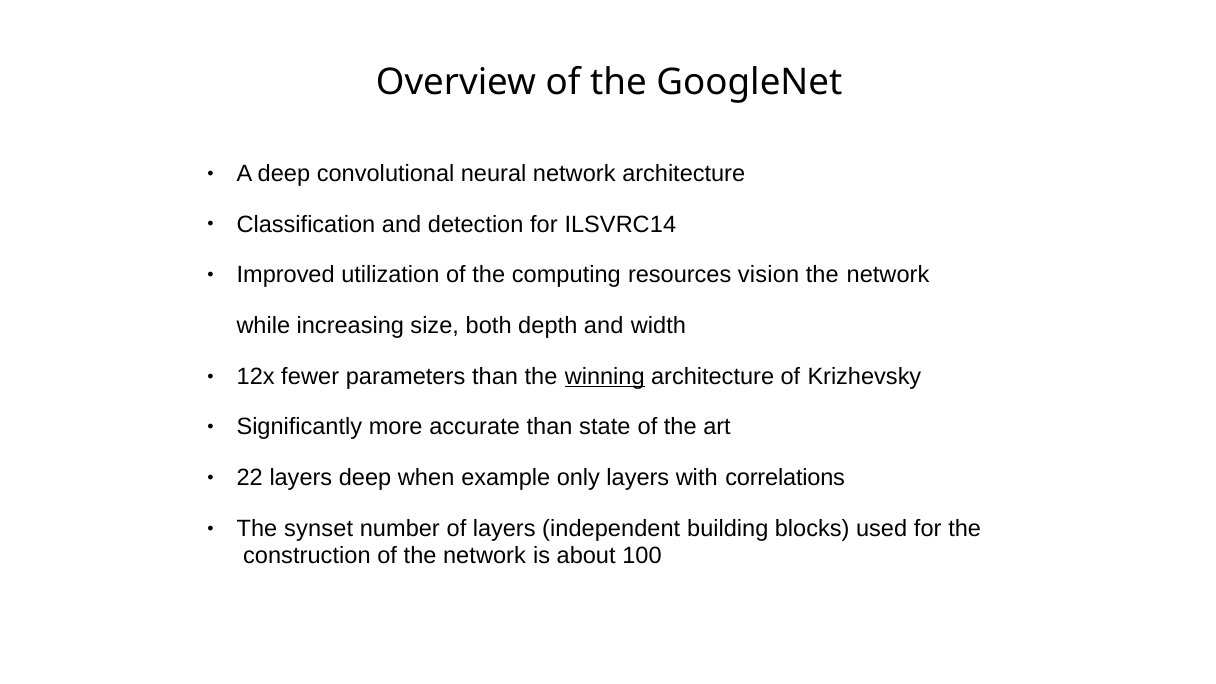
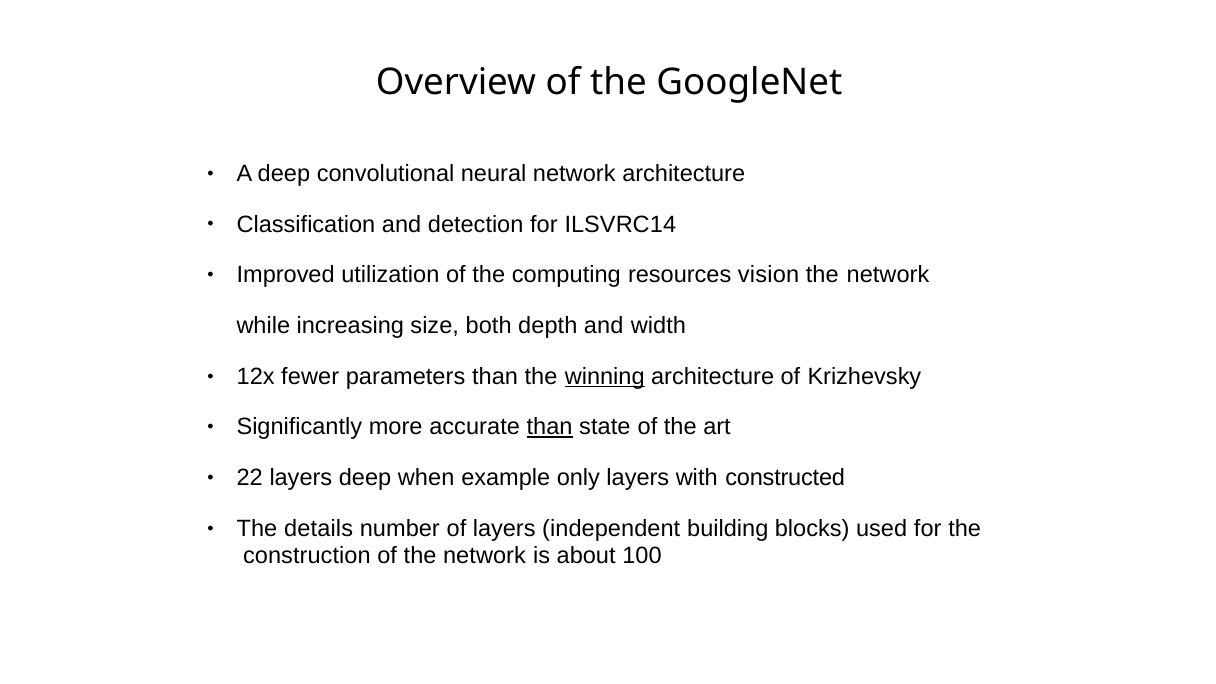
than underline: none -> present (550, 427)
correlations: correlations -> constructed (785, 478)
synset: synset -> details (319, 529)
